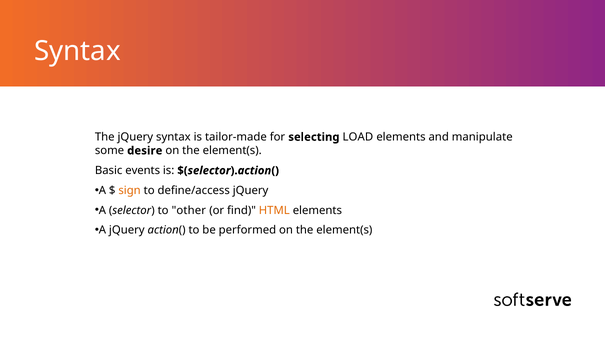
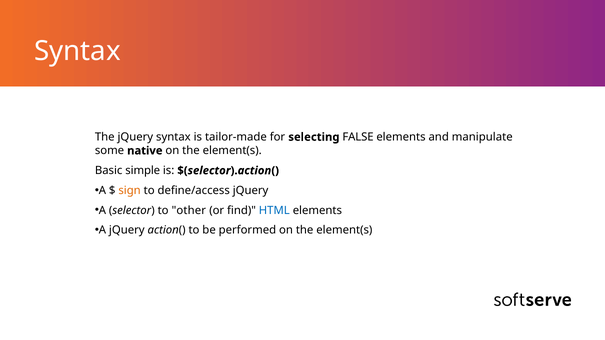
LOAD: LOAD -> FALSE (358, 137)
desire: desire -> native (145, 151)
events: events -> simple (143, 171)
HTML colour: orange -> blue (274, 211)
